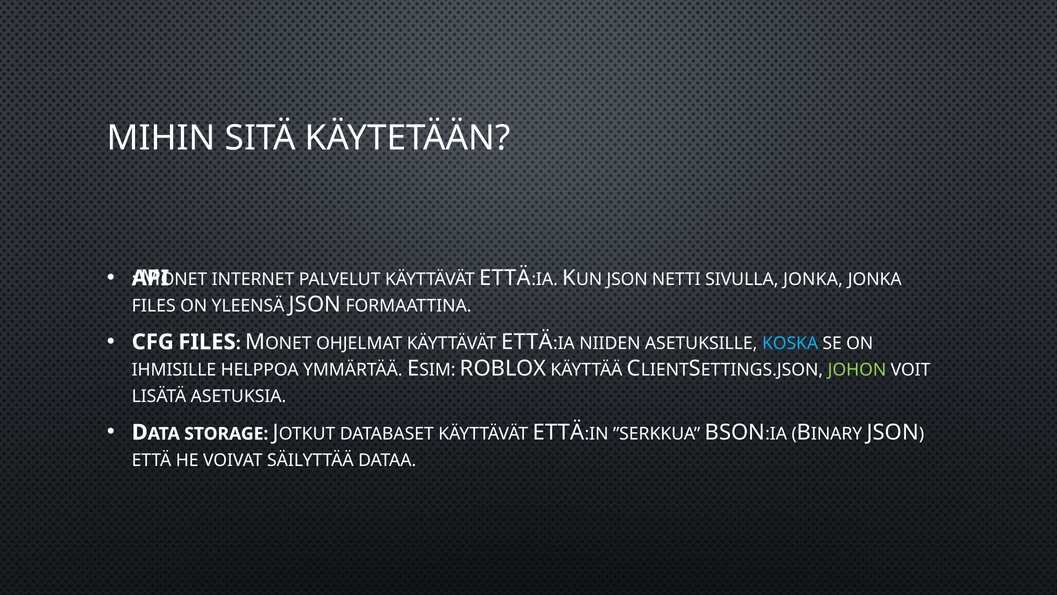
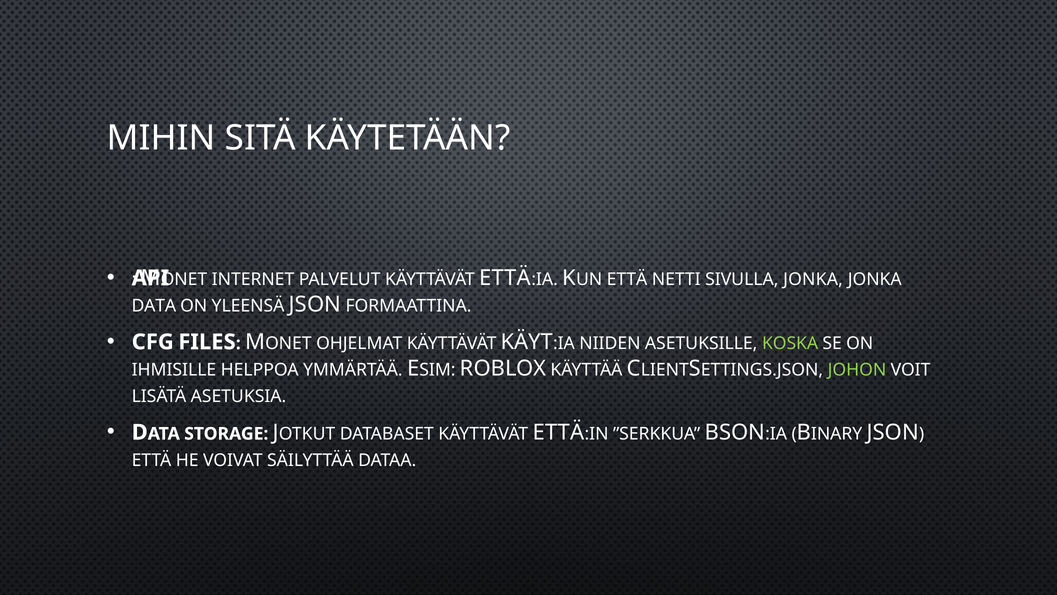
JSON: JSON -> ETTÄ (627, 279)
FILES: FILES -> DATA (154, 306)
OHJELMAT KÄYTTÄVÄT ETTÄ: ETTÄ -> KÄYT (527, 342)
KOSKA colour: light blue -> light green (790, 343)
